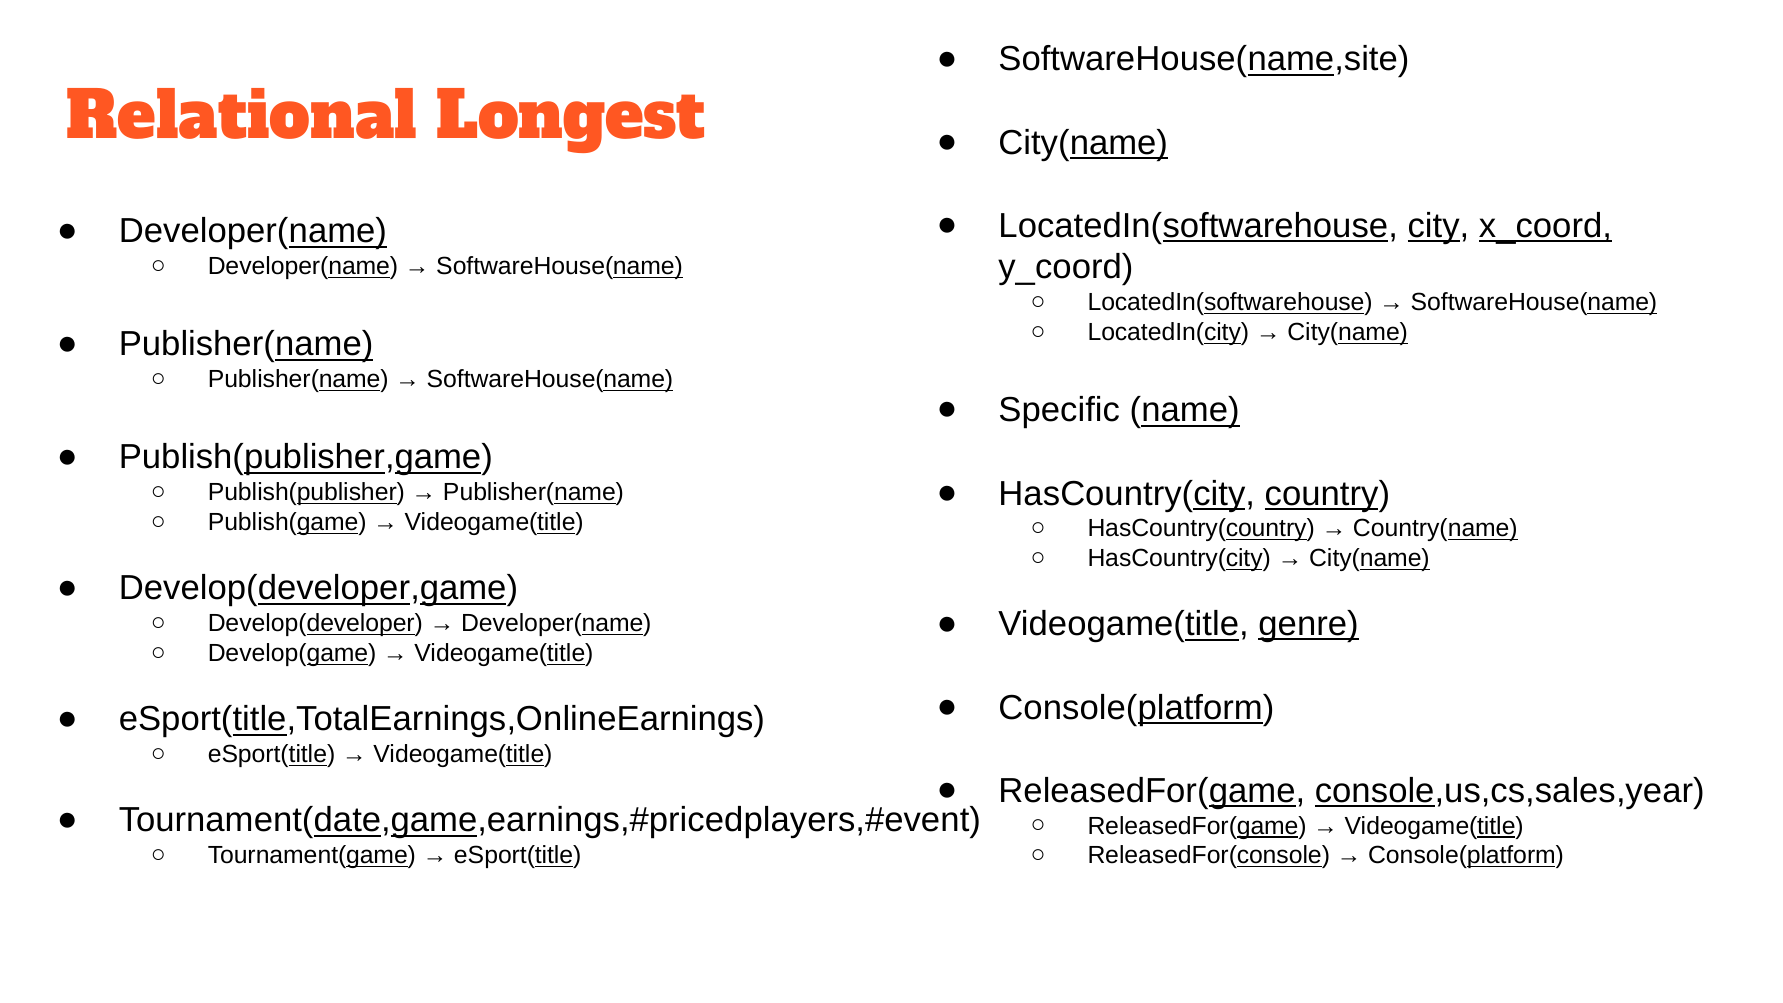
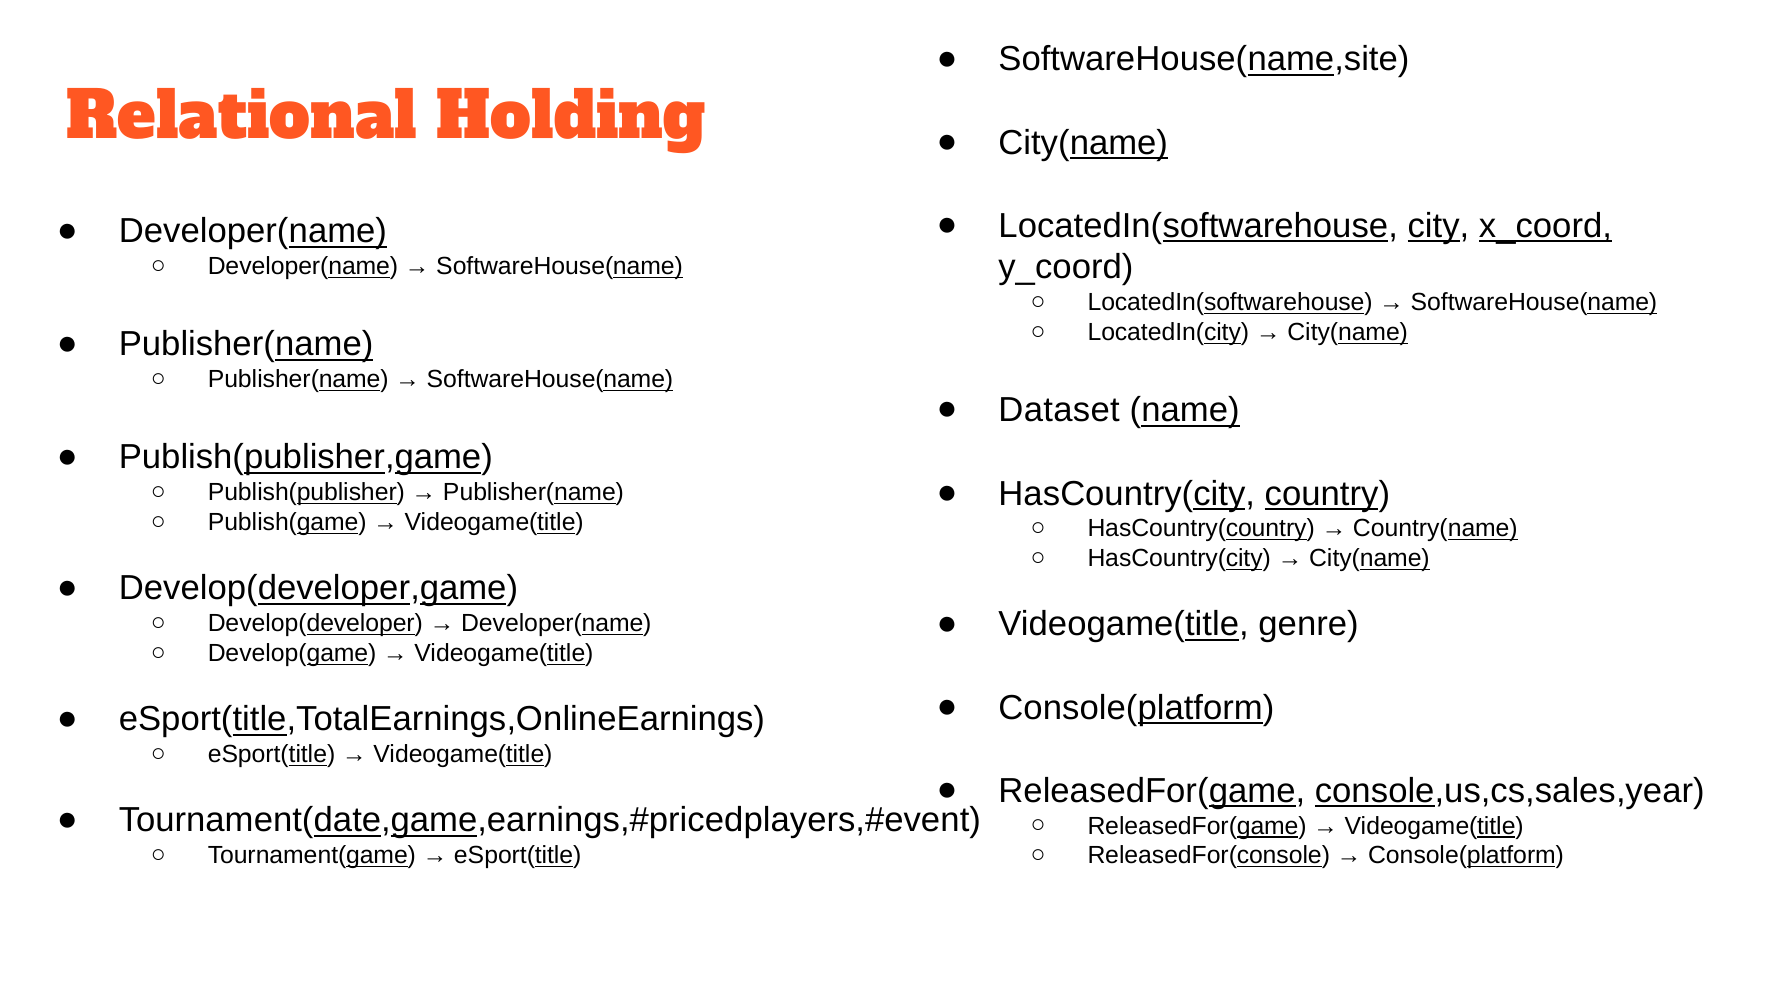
Longest: Longest -> Holding (571, 117)
Specific: Specific -> Dataset (1059, 410)
genre underline: present -> none (1309, 624)
